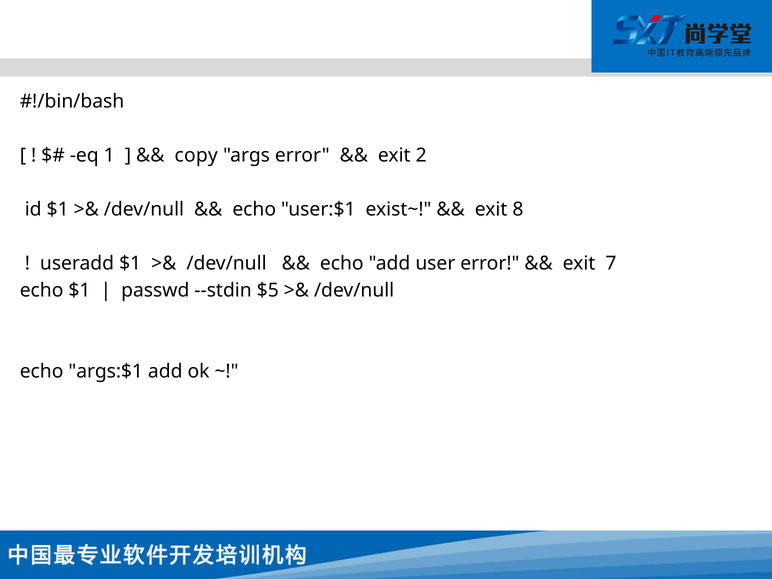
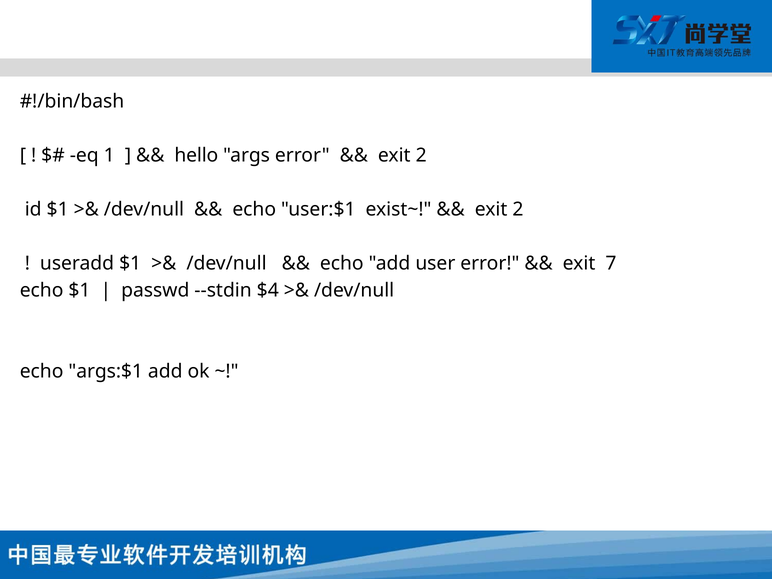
copy: copy -> hello (196, 155)
8: 8 -> 2 (518, 209)
$5: $5 -> $4 (268, 290)
